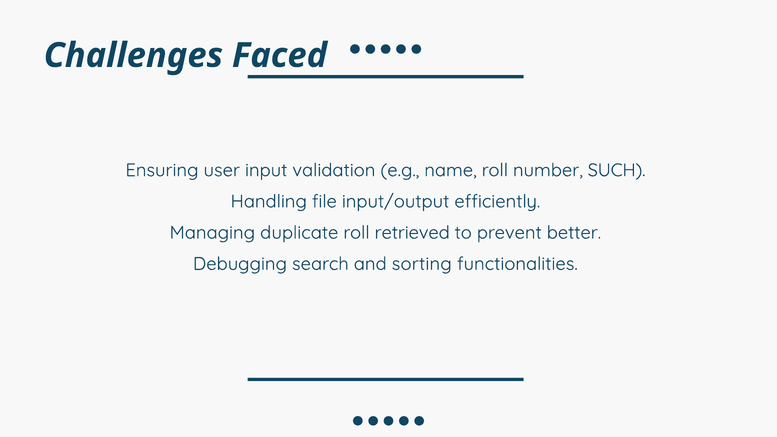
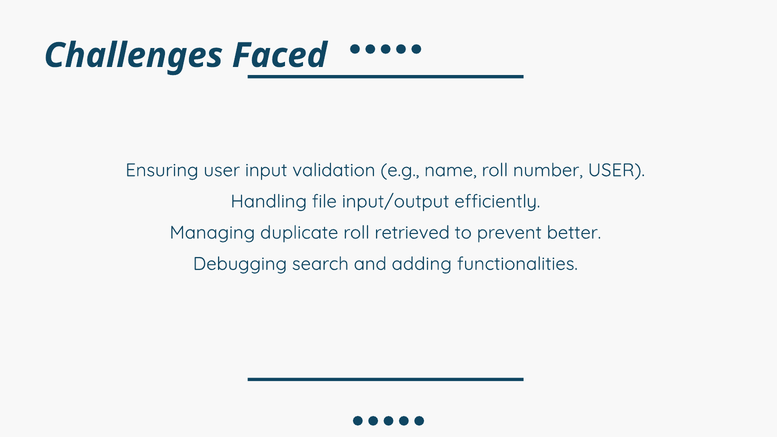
number SUCH: SUCH -> USER (616, 170)
sorting: sorting -> adding (422, 264)
